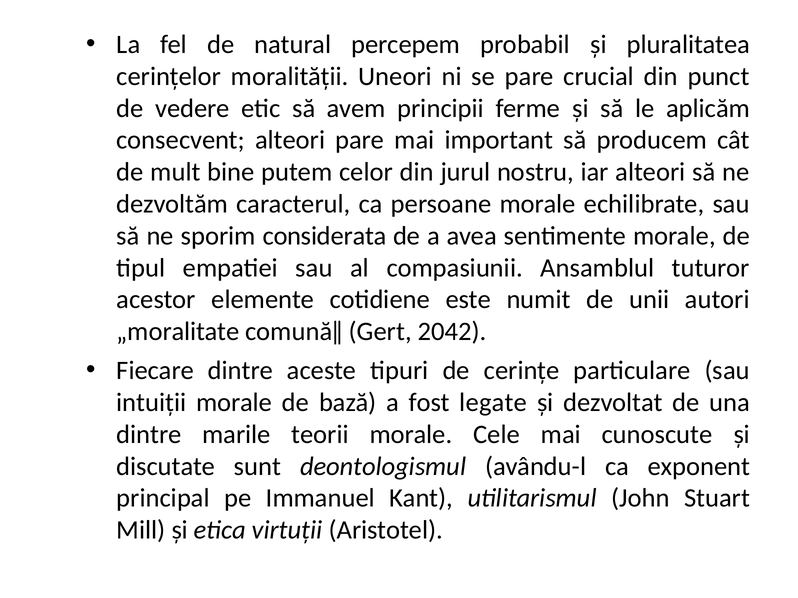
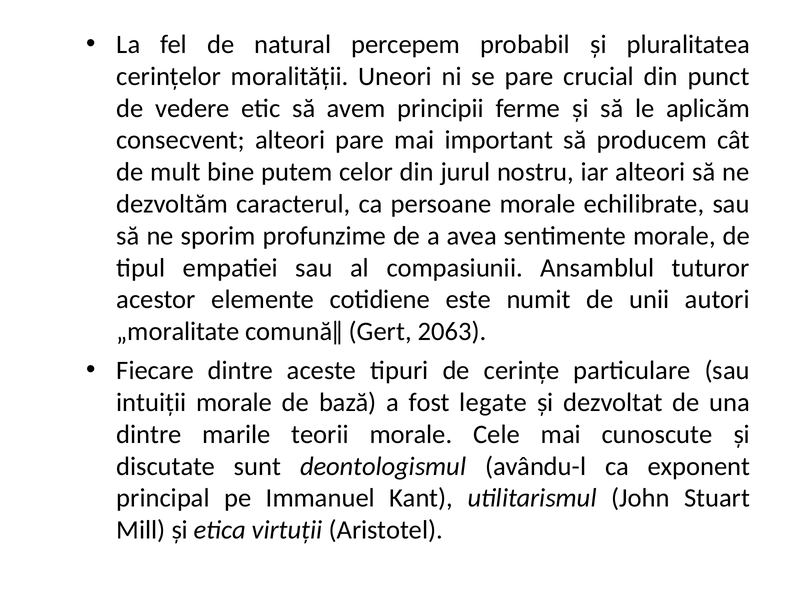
considerata: considerata -> profunzime (324, 236)
2042: 2042 -> 2063 (452, 332)
